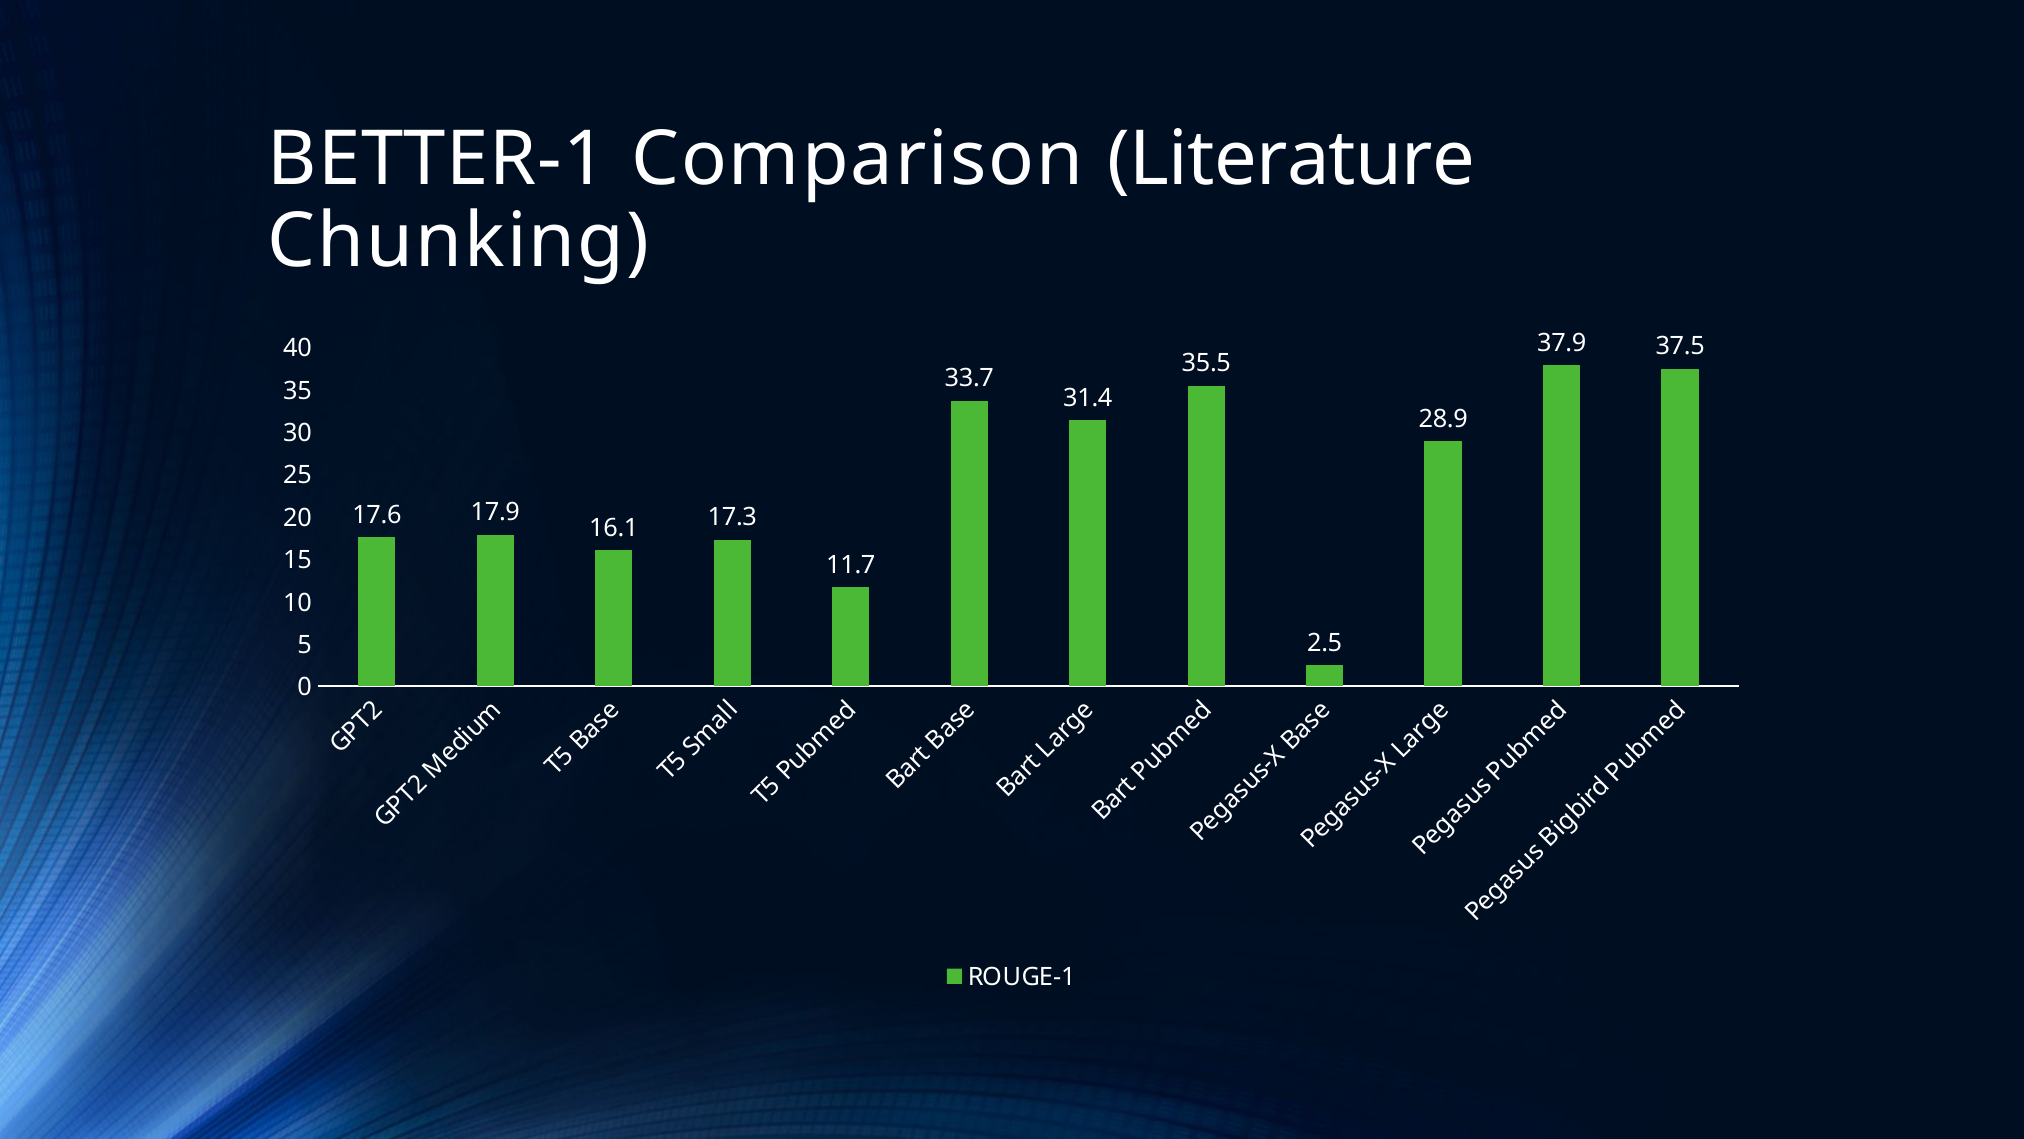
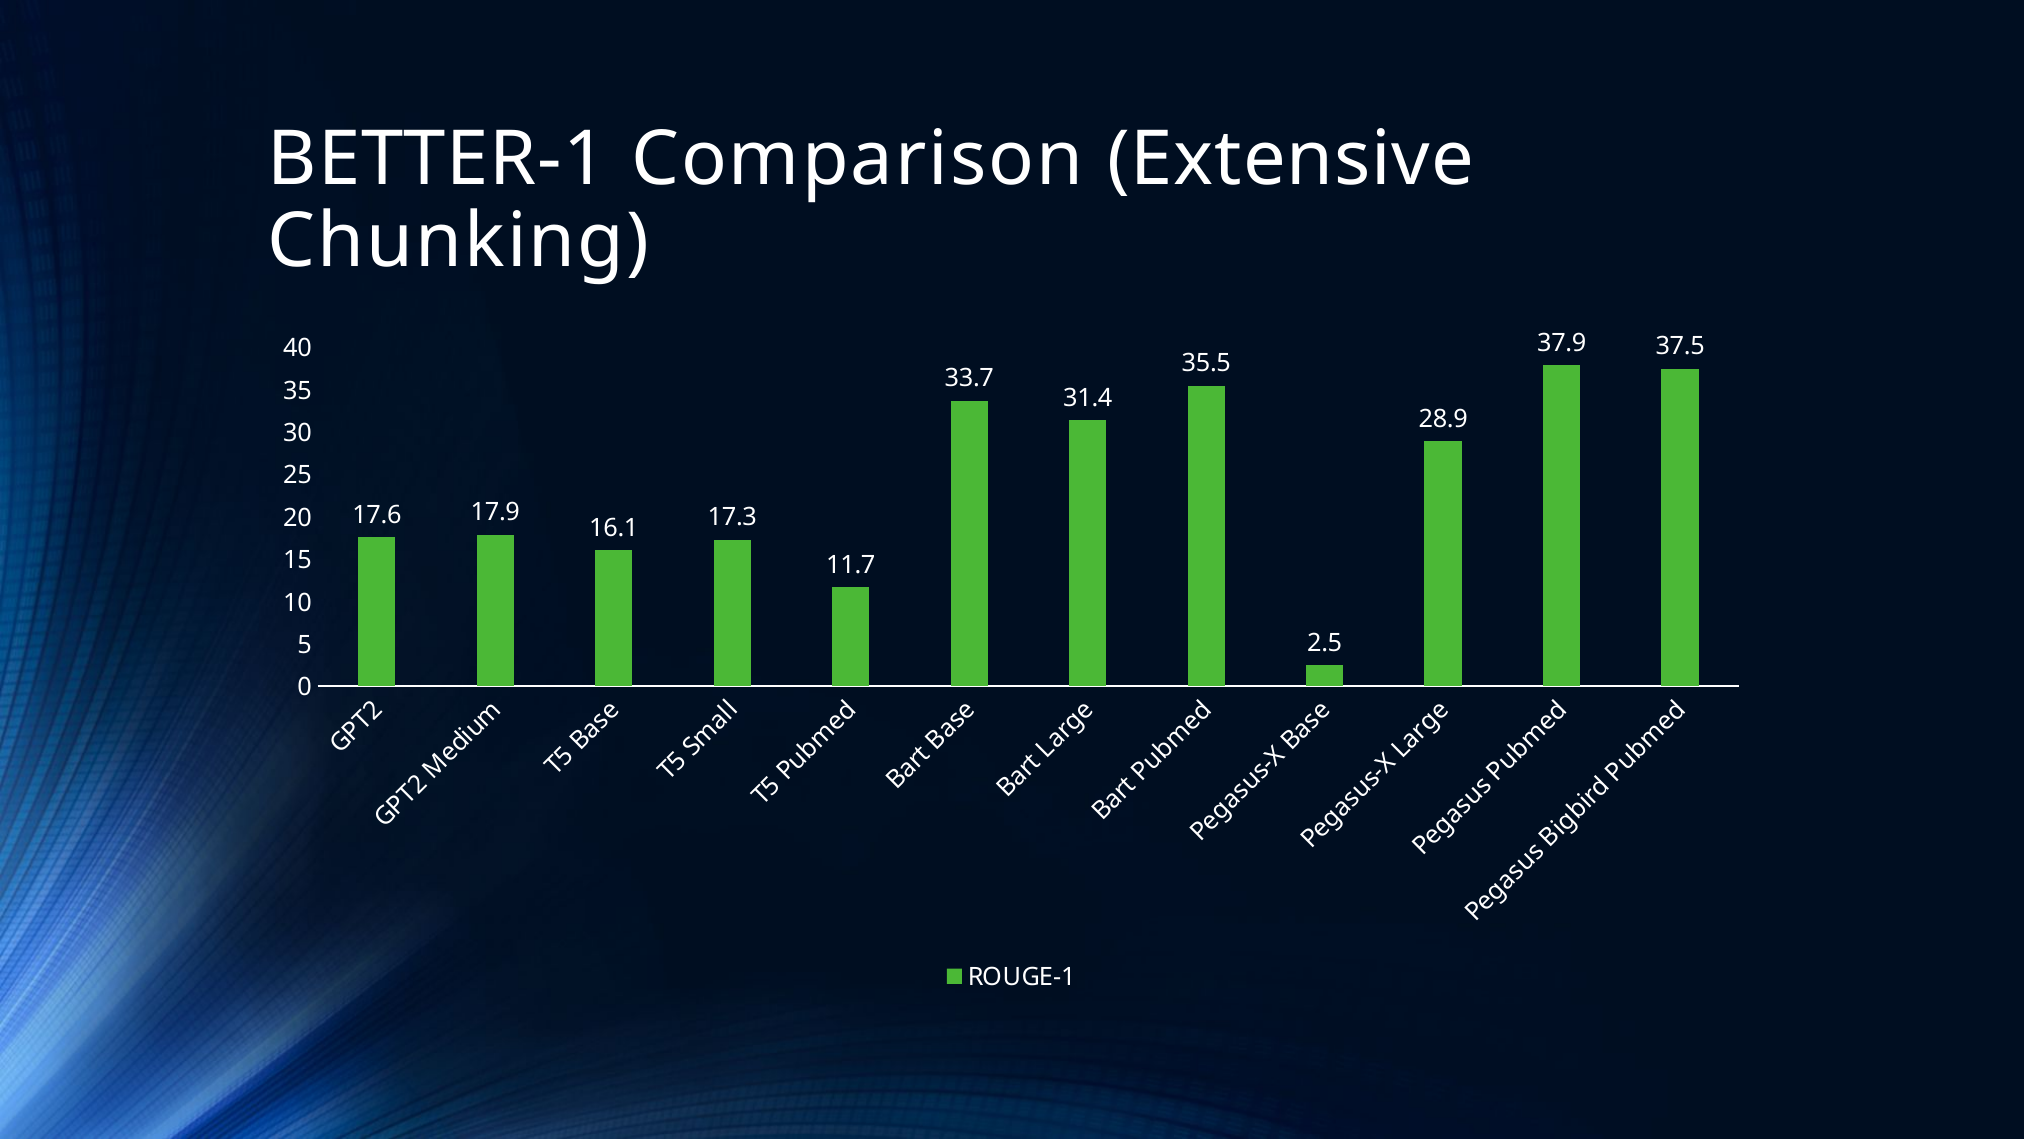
Literature: Literature -> Extensive (1291, 160)
